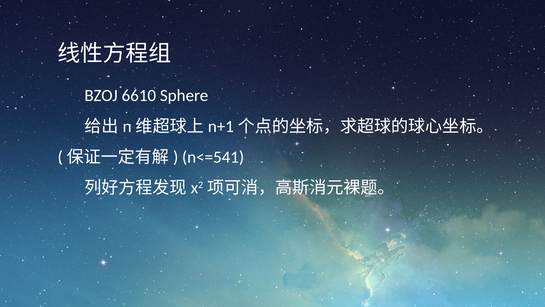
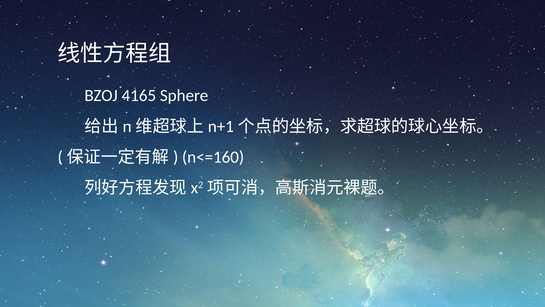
6610: 6610 -> 4165 (139, 96)
n<=541: n<=541 -> n<=160 (213, 157)
